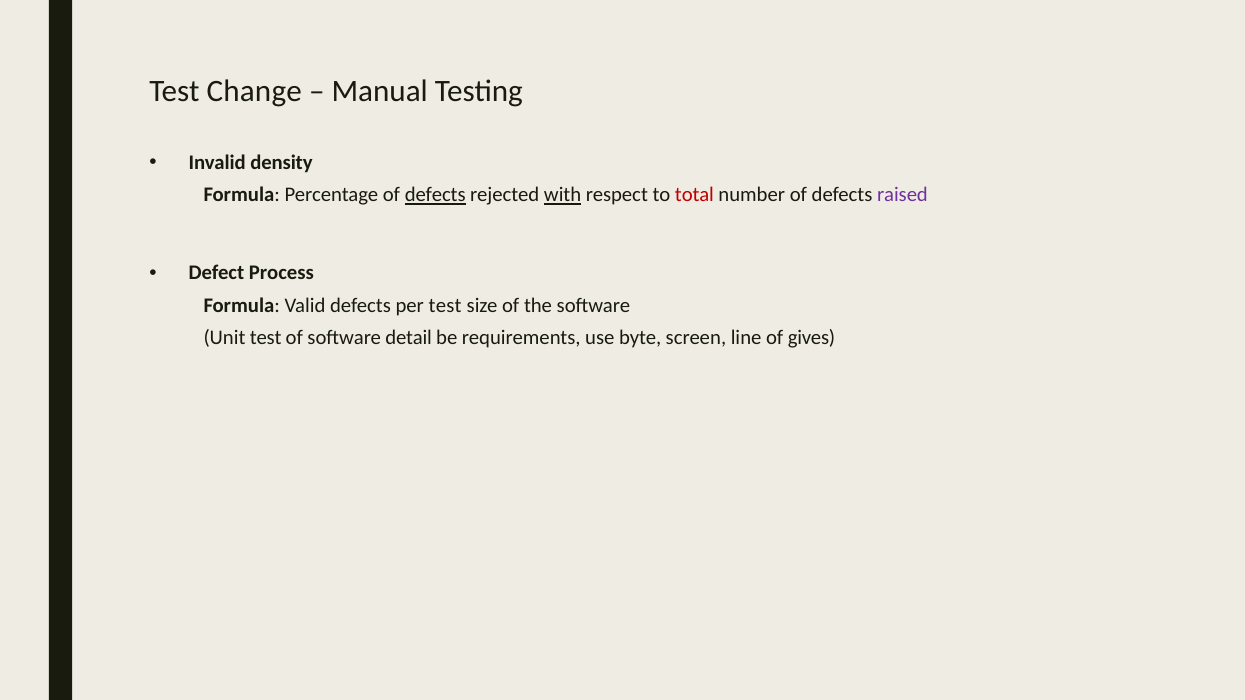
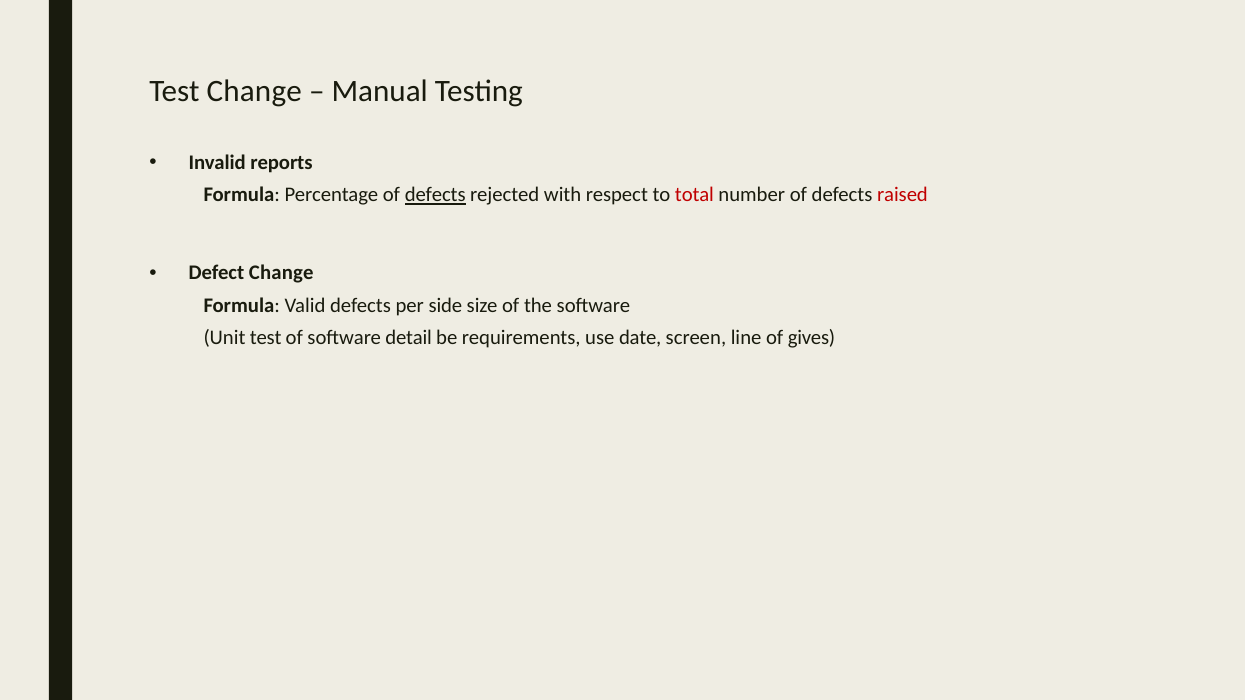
density: density -> reports (281, 163)
with underline: present -> none (563, 195)
raised colour: purple -> red (902, 195)
Defect Process: Process -> Change (281, 273)
per test: test -> side (445, 306)
byte: byte -> date (640, 338)
